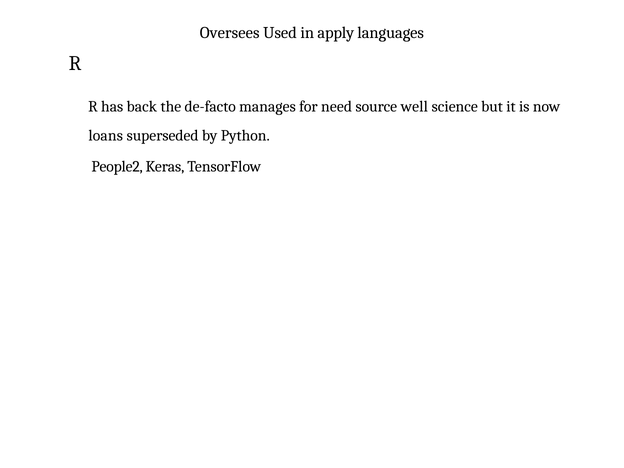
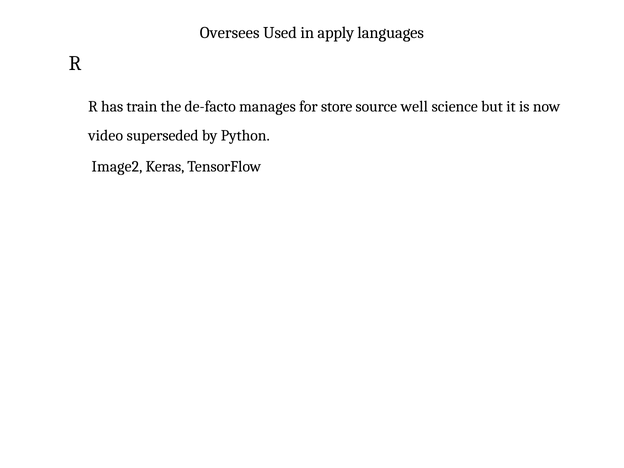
back: back -> train (142, 107)
need: need -> store (337, 107)
loans: loans -> video (106, 136)
People2: People2 -> Image2 (117, 167)
